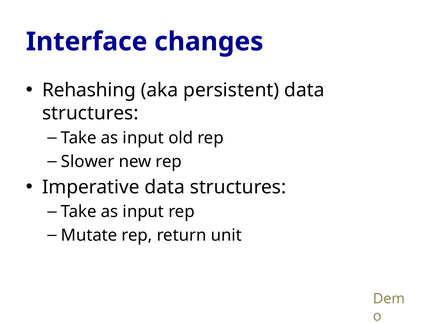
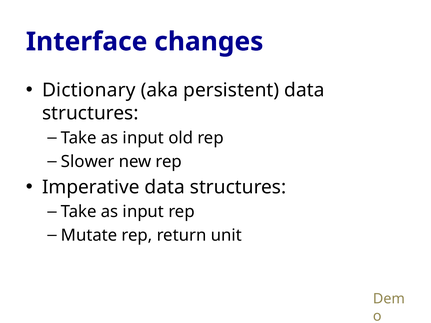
Rehashing: Rehashing -> Dictionary (89, 90)
